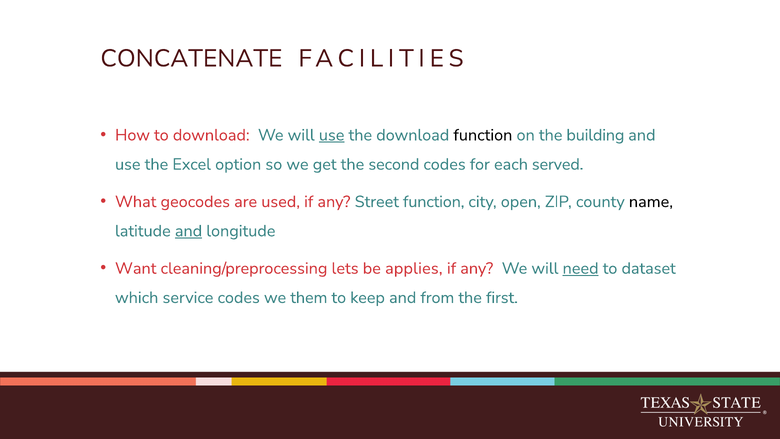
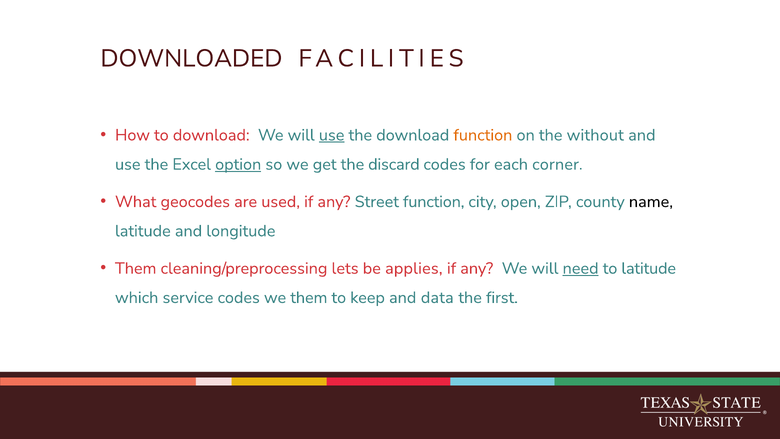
CONCATENATE: CONCATENATE -> DOWNLOADED (191, 58)
function colour: black -> orange (483, 135)
building: building -> without (595, 135)
option underline: none -> present (238, 164)
second: second -> discard (394, 164)
served: served -> corner (557, 164)
and underline: present -> none (189, 231)
Want: Want -> Them (136, 268)
to dataset: dataset -> latitude (649, 268)
from: from -> data (437, 297)
